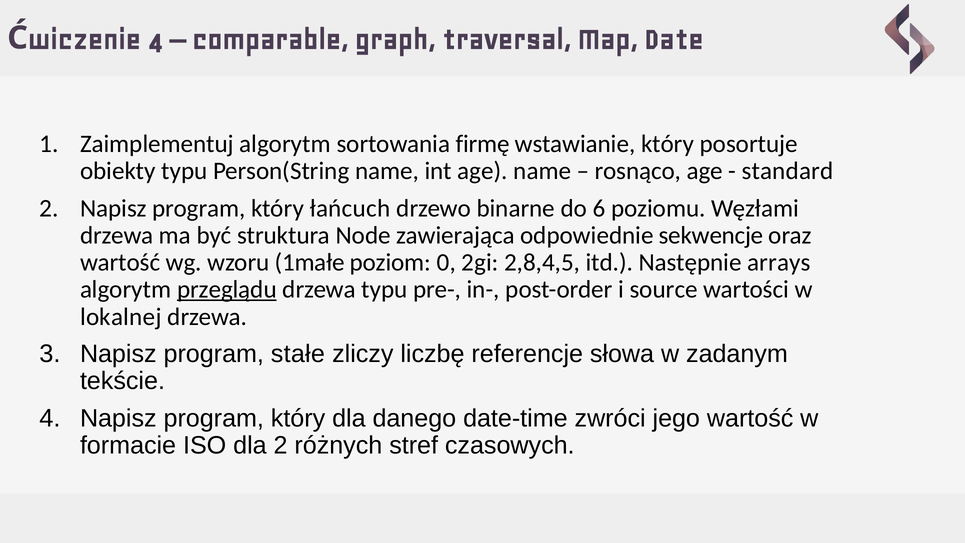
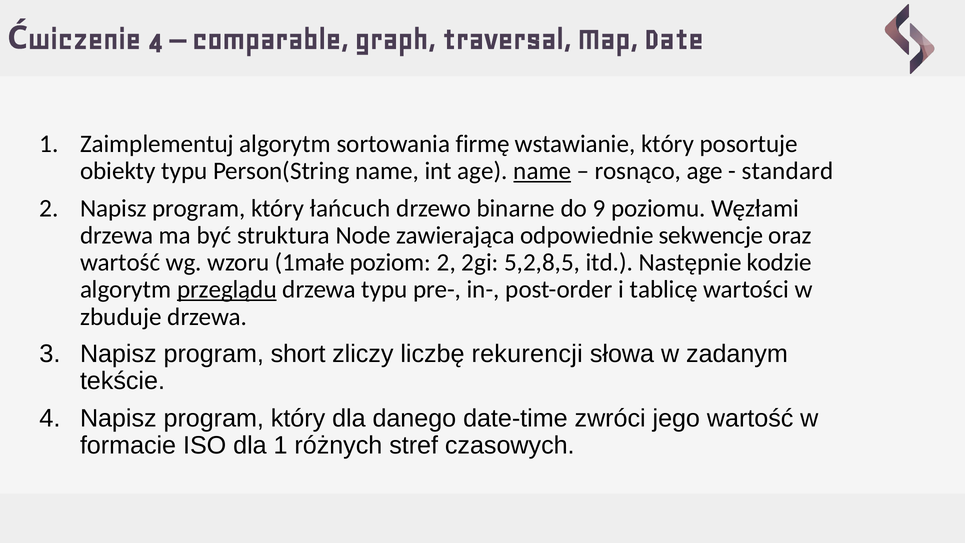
name underline: none -> present (542, 171)
6: 6 -> 9 (599, 208)
poziom 0: 0 -> 2 (446, 262)
2,8,4,5: 2,8,4,5 -> 5,2,8,5 (542, 262)
arrays: arrays -> kodzie (779, 262)
source: source -> tablicę (664, 290)
lokalnej: lokalnej -> zbuduje (121, 317)
stałe: stałe -> short (298, 354)
referencje: referencje -> rekurencji (527, 354)
dla 2: 2 -> 1 (281, 445)
